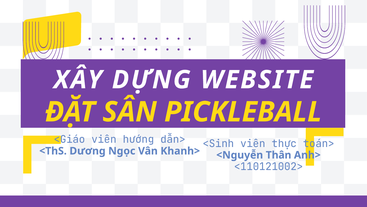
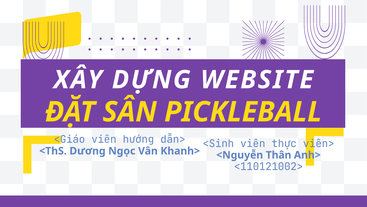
toán>: toán> -> viên> (319, 143)
